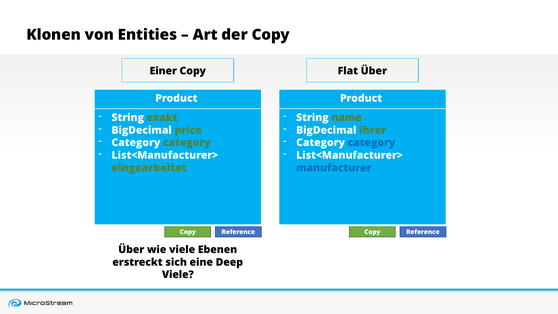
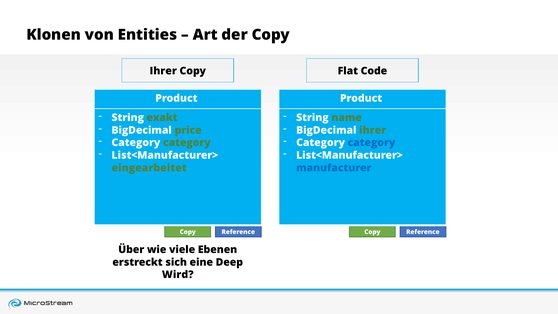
Einer: Einer -> Ihrer (163, 71)
Flat Über: Über -> Code (374, 71)
Viele: Viele -> Wird (178, 275)
